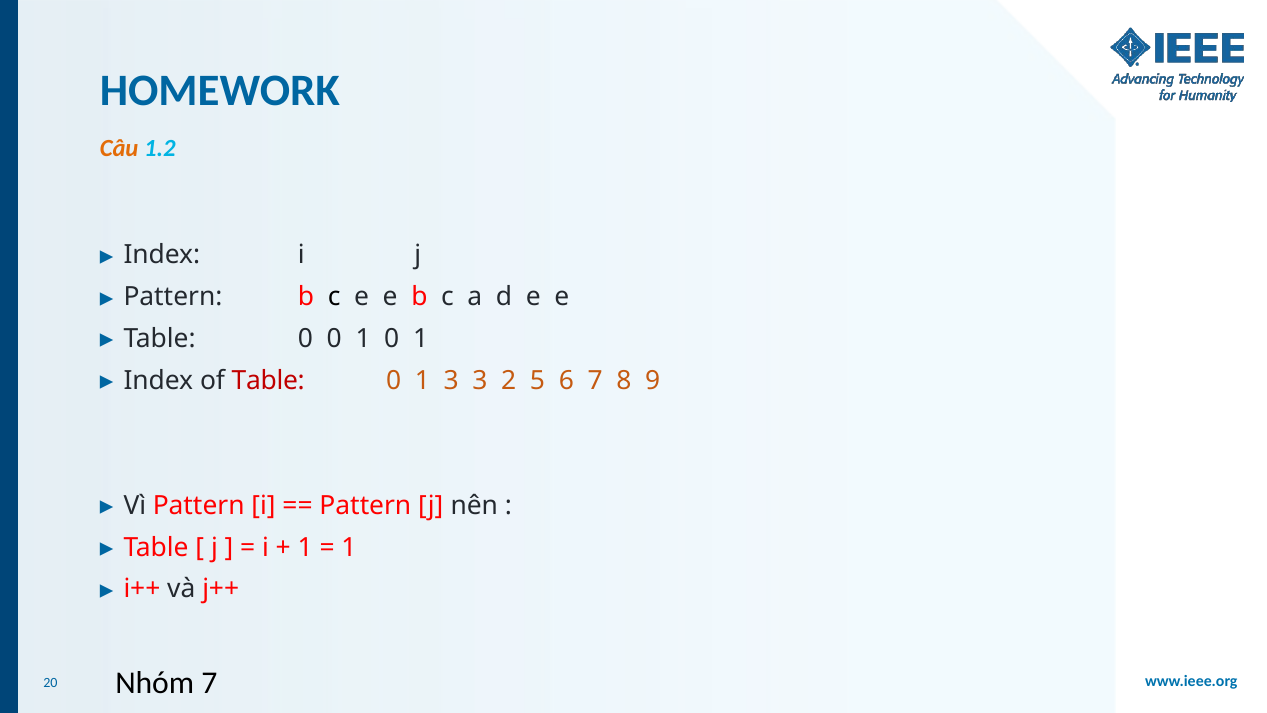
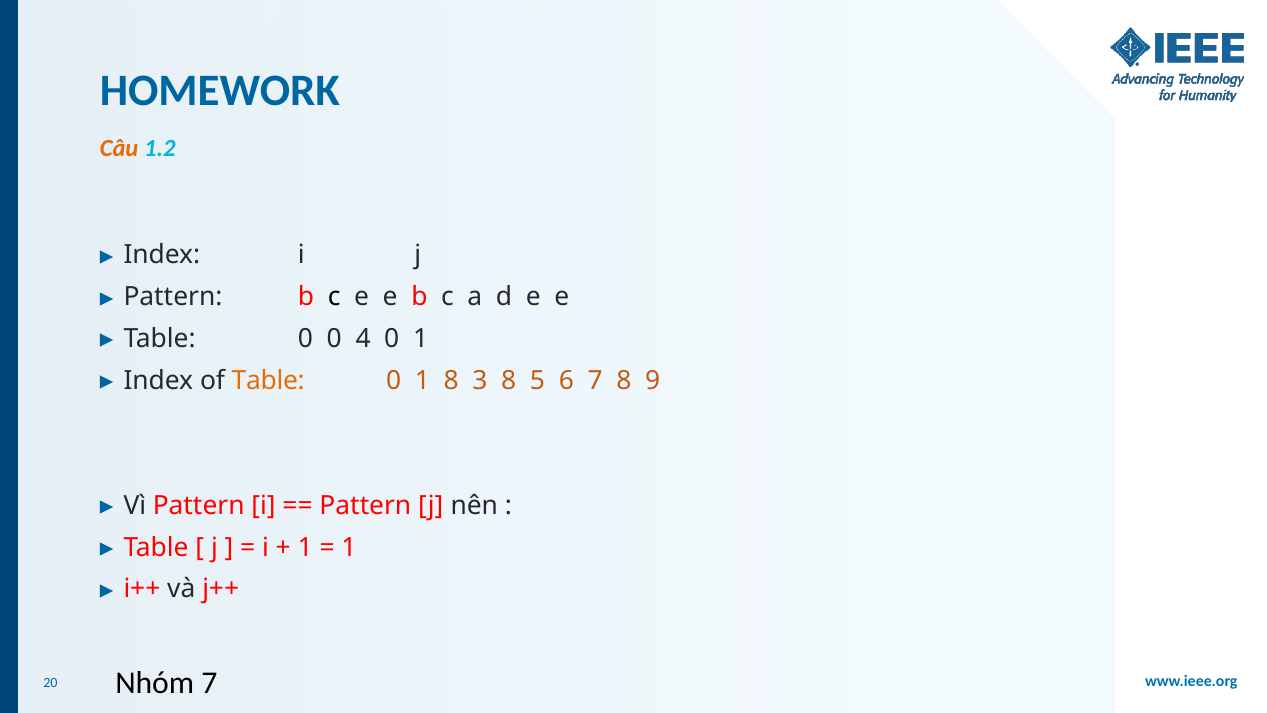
0 0 1: 1 -> 4 (363, 339)
Table colour: red -> orange (268, 380)
1 3: 3 -> 8 (451, 380)
3 2: 2 -> 8 (509, 380)
